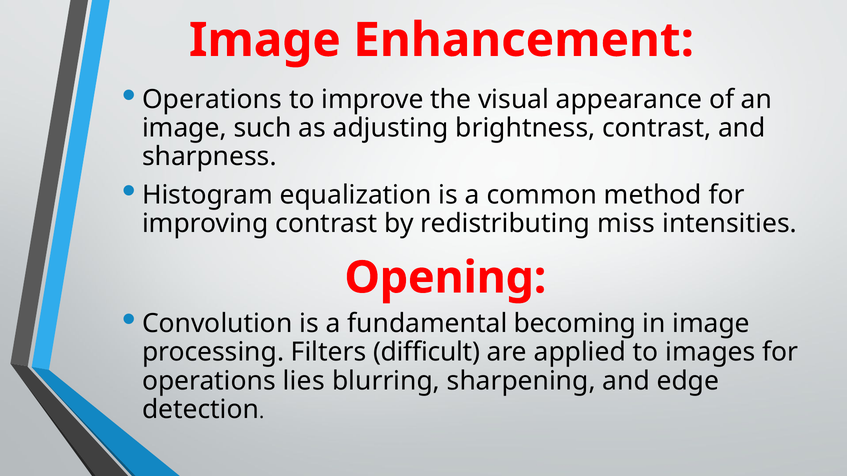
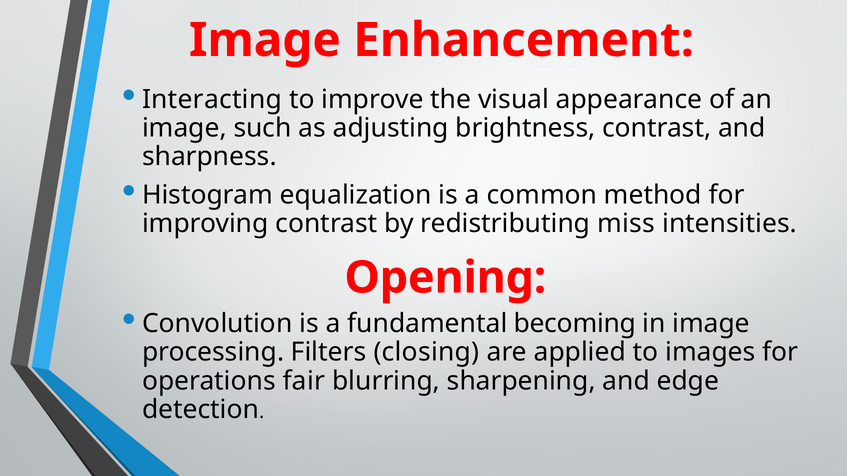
Operations: Operations -> Interacting (212, 99)
difficult: difficult -> closing (426, 353)
lies: lies -> fair (304, 381)
